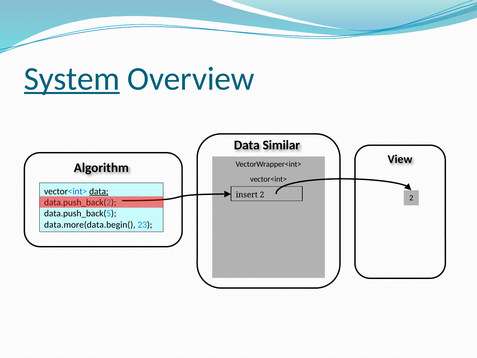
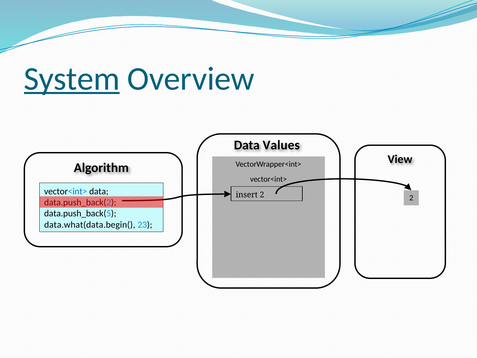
Similar: Similar -> Values (281, 145)
data underline: present -> none (99, 191)
data.more(data.begin(: data.more(data.begin( -> data.what(data.begin( (90, 225)
